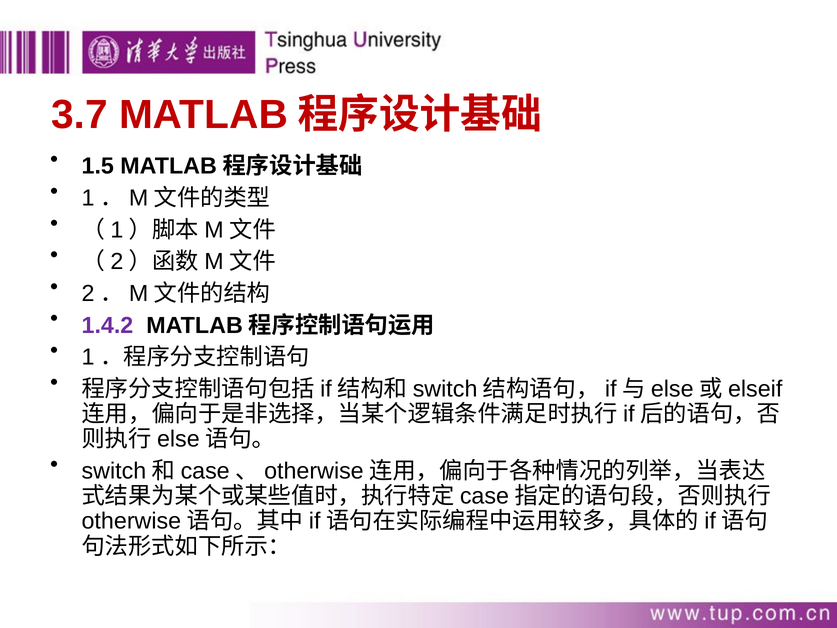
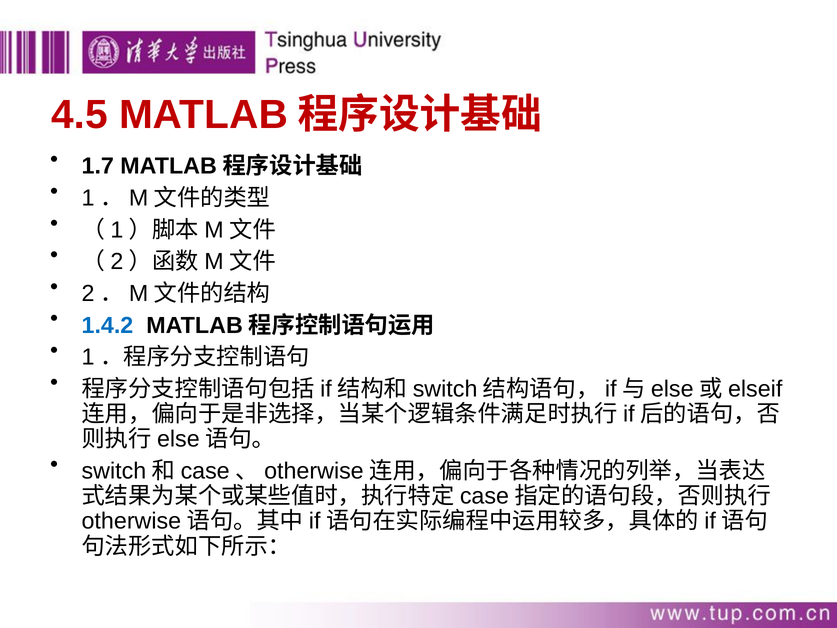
3.7: 3.7 -> 4.5 (79, 115)
1.5: 1.5 -> 1.7 (98, 166)
1.4.2 colour: purple -> blue (107, 325)
